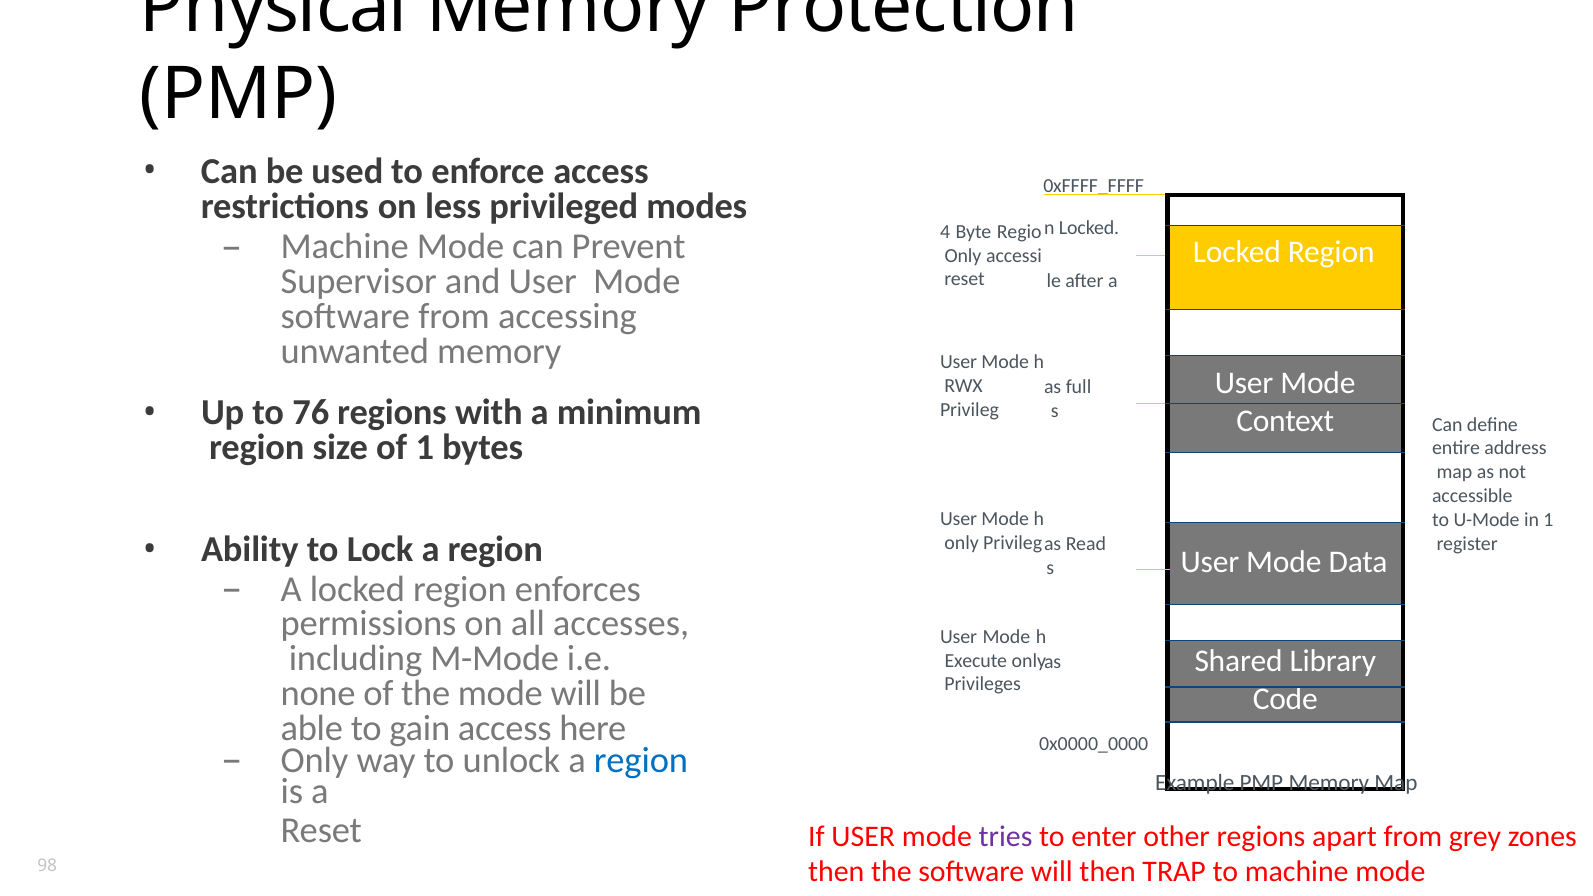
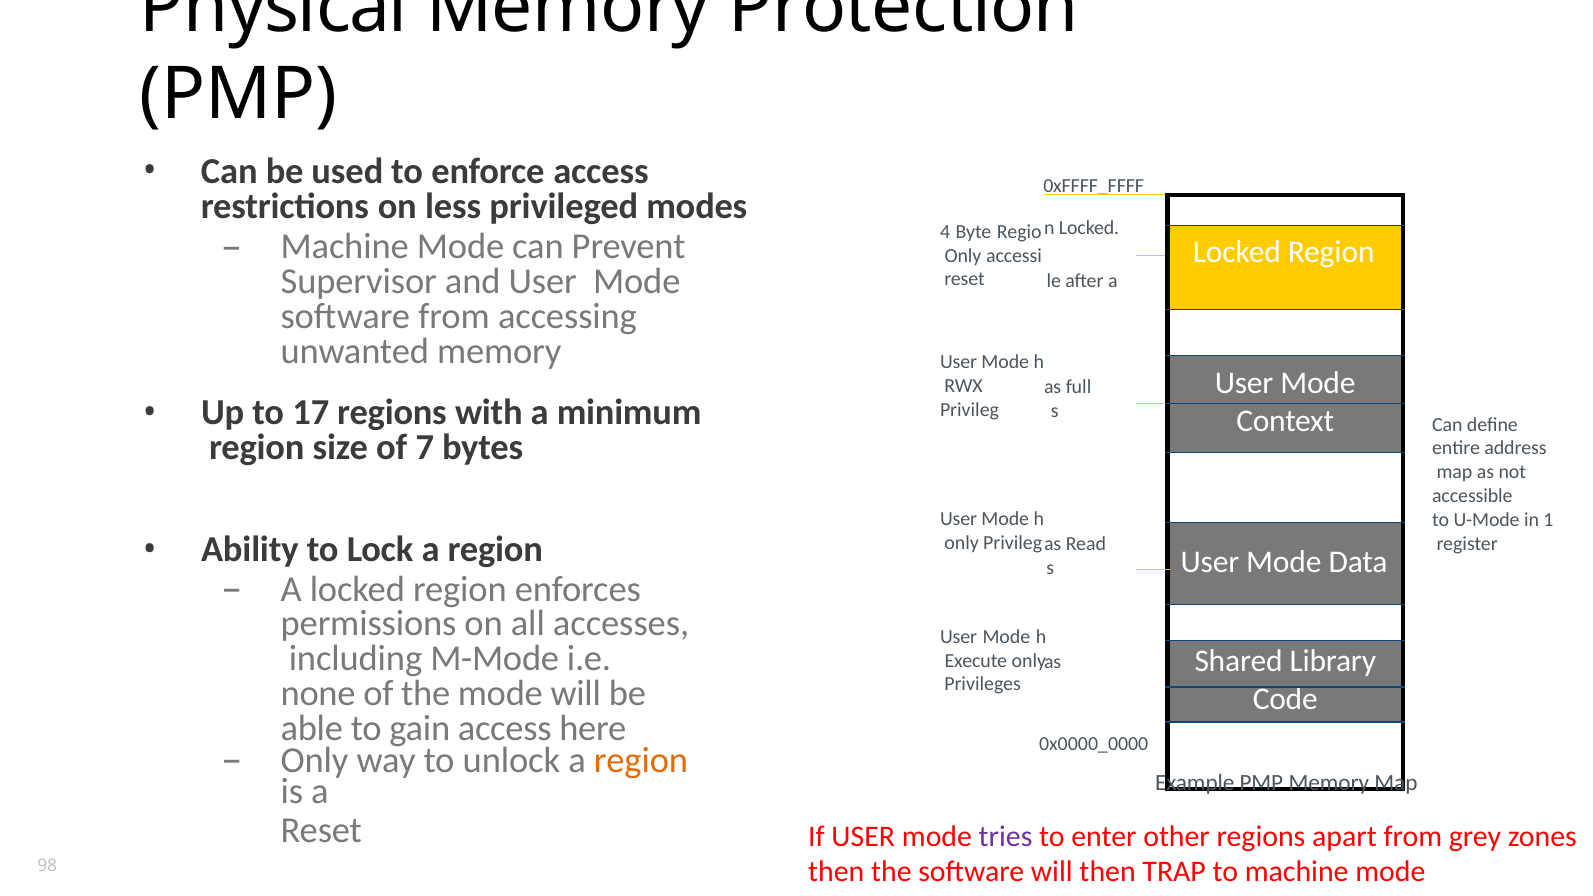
76: 76 -> 17 (311, 413)
of 1: 1 -> 7 (425, 448)
region colour: blue -> orange (641, 760)
